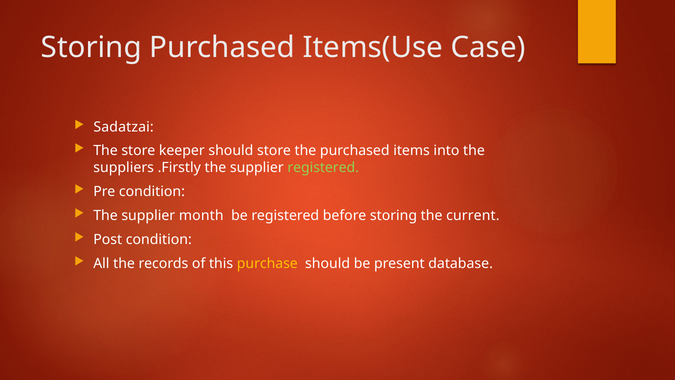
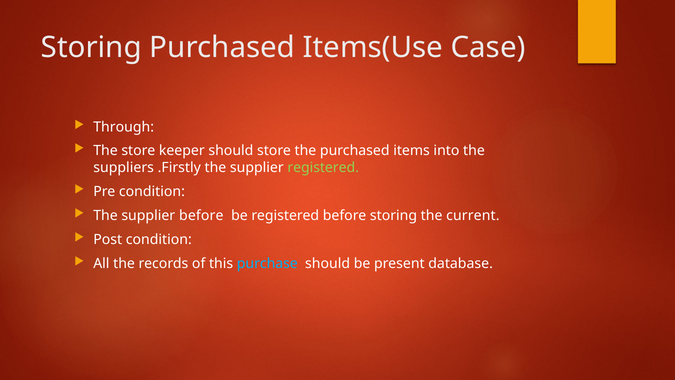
Sadatzai: Sadatzai -> Through (124, 127)
supplier month: month -> before (201, 215)
purchase colour: yellow -> light blue (267, 263)
